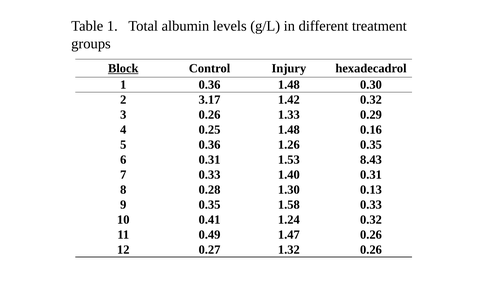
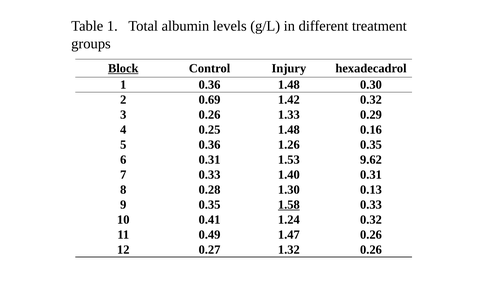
3.17: 3.17 -> 0.69 (210, 100)
8.43: 8.43 -> 9.62 (371, 159)
1.58 underline: none -> present (289, 204)
